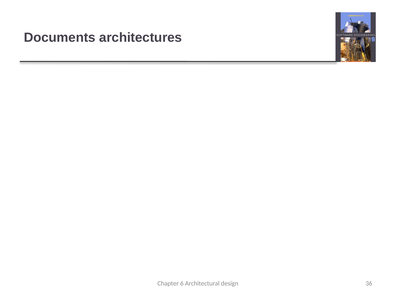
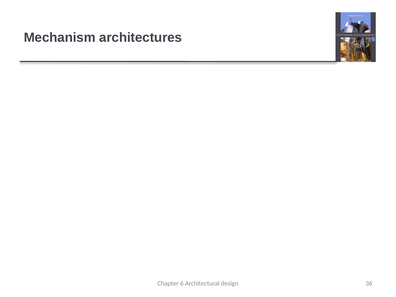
Documents: Documents -> Mechanism (60, 38)
